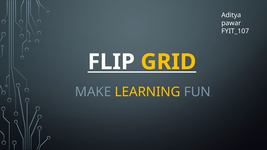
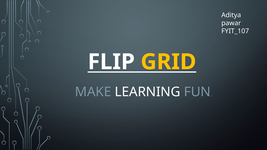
LEARNING colour: yellow -> white (148, 92)
